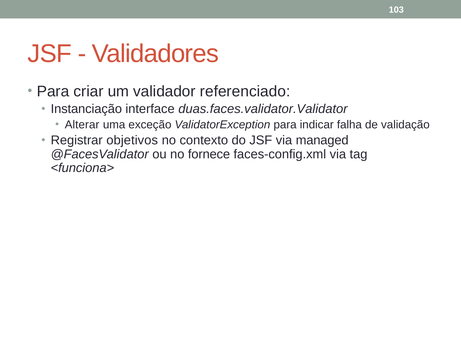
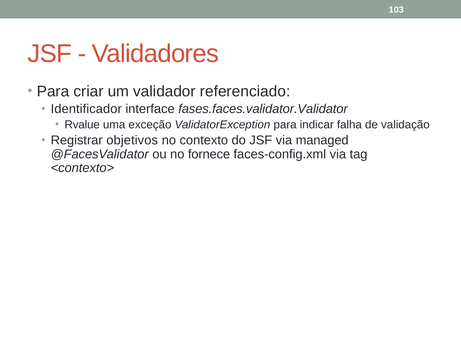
Instanciação: Instanciação -> Identificador (86, 109)
duas.faces.validator.Validator: duas.faces.validator.Validator -> fases.faces.validator.Validator (263, 109)
Alterar: Alterar -> Rvalue (82, 124)
<funciona>: <funciona> -> <contexto> (82, 168)
